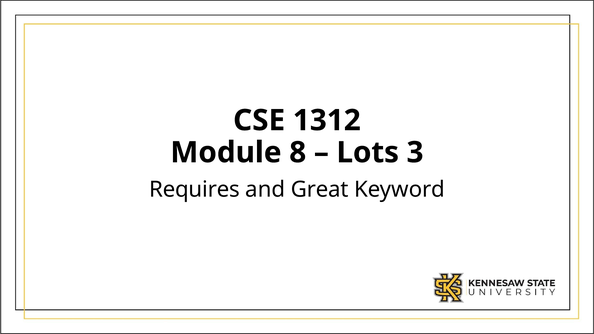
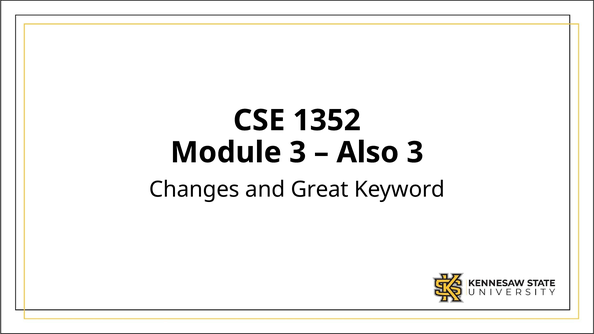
1312: 1312 -> 1352 (327, 120)
Module 8: 8 -> 3 (298, 153)
Lots: Lots -> Also (368, 153)
Requires: Requires -> Changes (194, 190)
